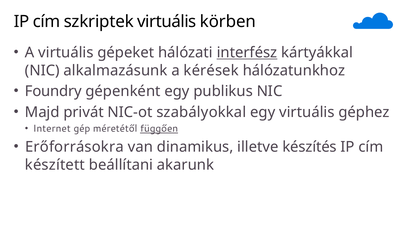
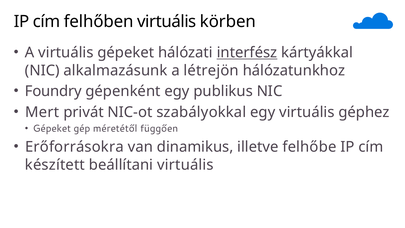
szkriptek: szkriptek -> felhőben (99, 22)
kérések: kérések -> létrejön (211, 70)
Majd: Majd -> Mert (42, 112)
Internet: Internet -> Gépeket (52, 129)
függően underline: present -> none (159, 129)
készítés: készítés -> felhőbe (309, 147)
beállítani akarunk: akarunk -> virtuális (185, 165)
